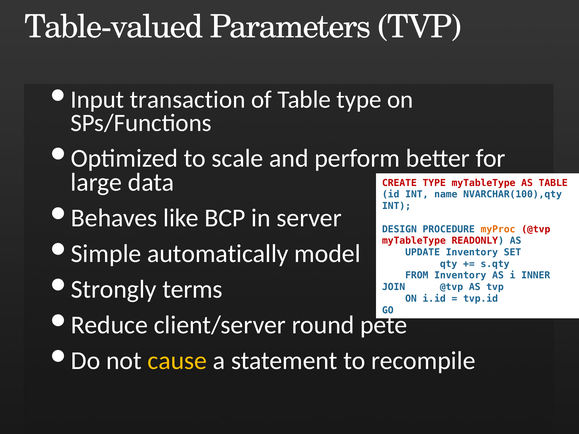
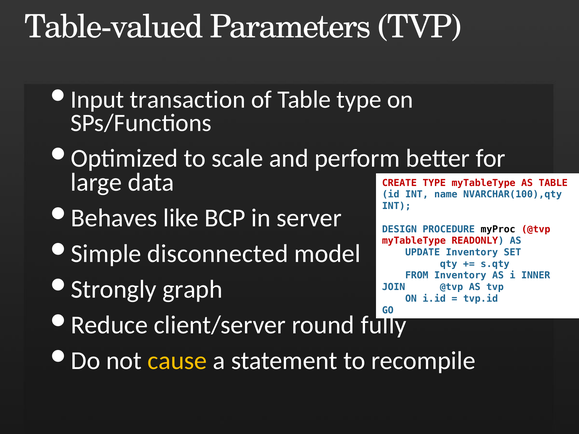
myProc colour: orange -> black (498, 229)
automatically: automatically -> disconnected (218, 254)
terms: terms -> graph (193, 290)
pete: pete -> fully (384, 325)
